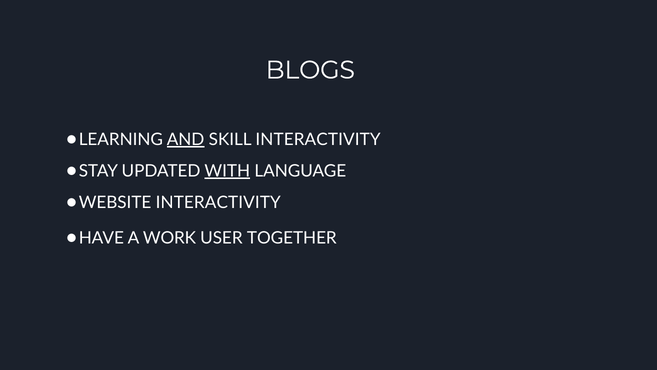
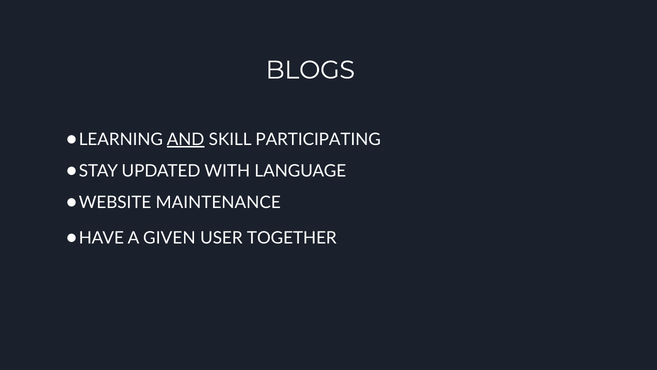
SKILL INTERACTIVITY: INTERACTIVITY -> PARTICIPATING (318, 139)
WITH underline: present -> none (227, 171)
INTERACTIVITY: INTERACTIVITY -> MAINTENANCE (218, 202)
WORK: WORK -> GIVEN (169, 238)
